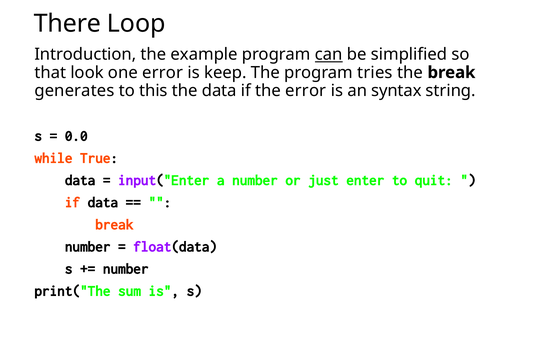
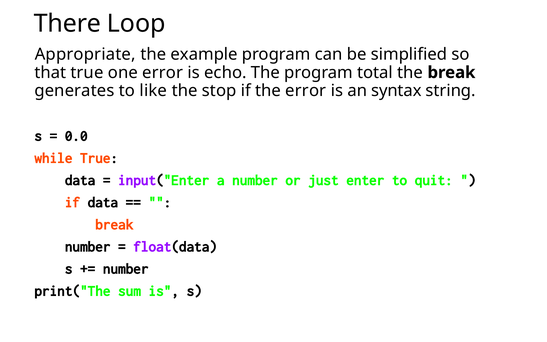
Introduction: Introduction -> Appropriate (85, 54)
can underline: present -> none (329, 54)
that look: look -> true (87, 72)
keep: keep -> echo (225, 72)
tries: tries -> total (375, 72)
this: this -> like (153, 91)
the data: data -> stop (219, 91)
